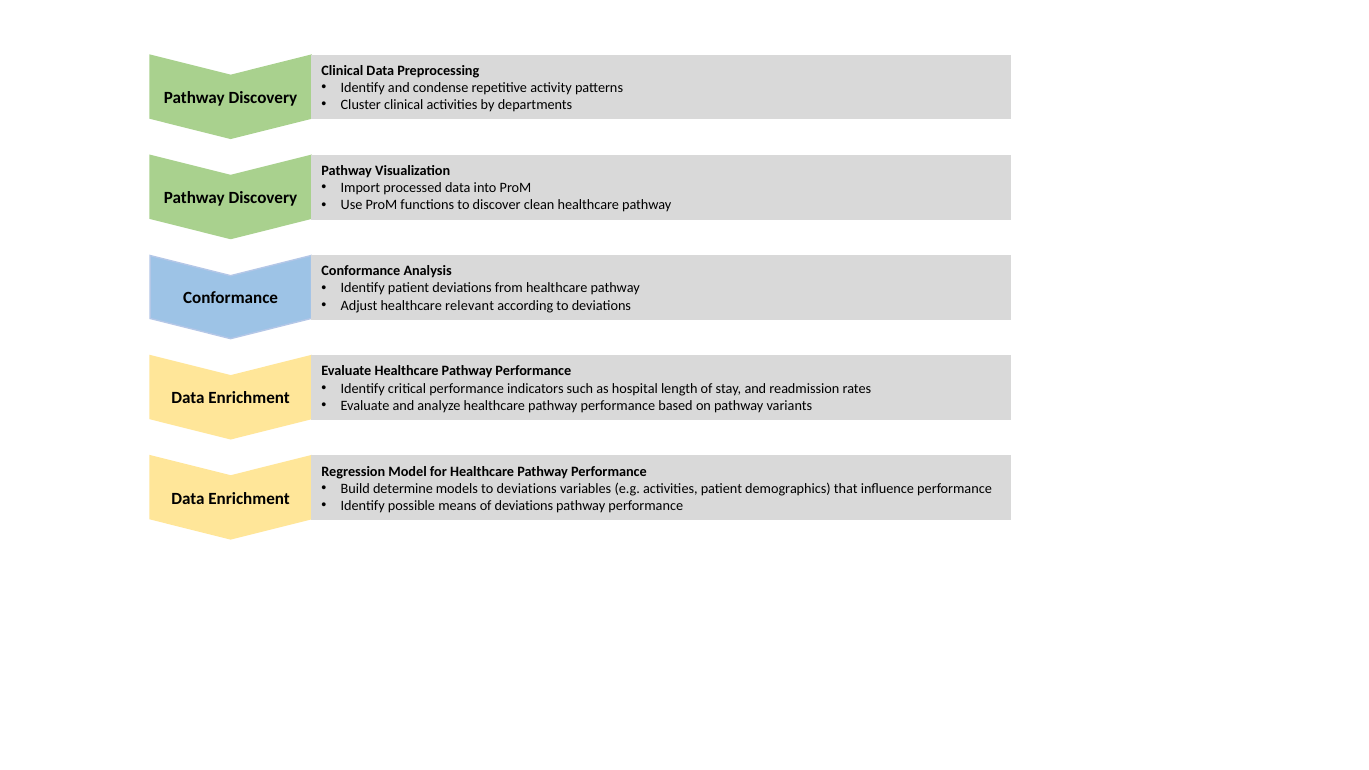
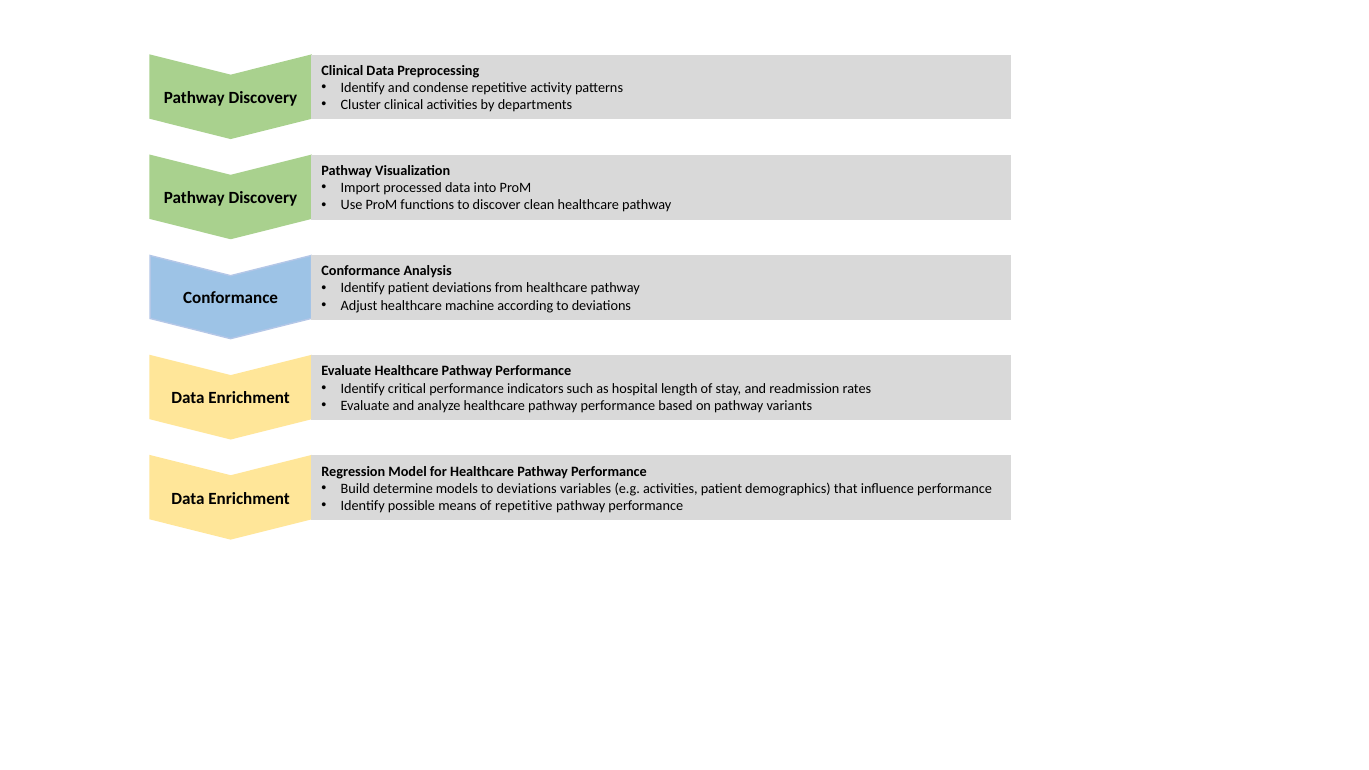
relevant: relevant -> machine (470, 305)
of deviations: deviations -> repetitive (524, 506)
